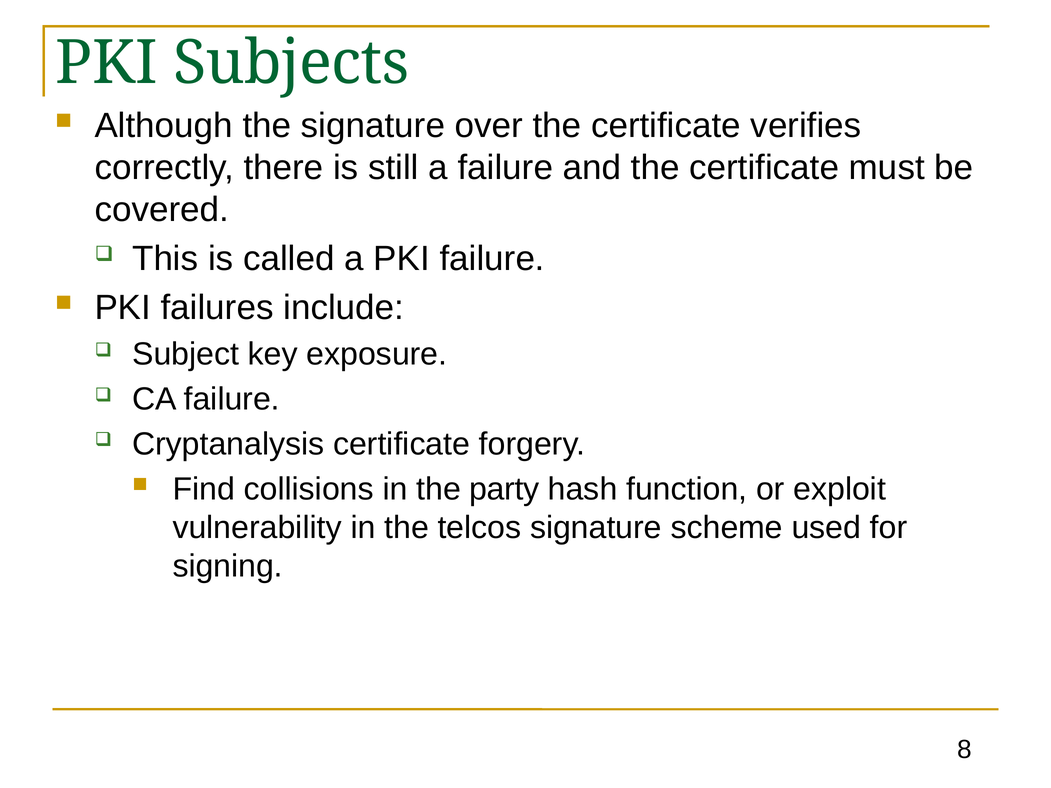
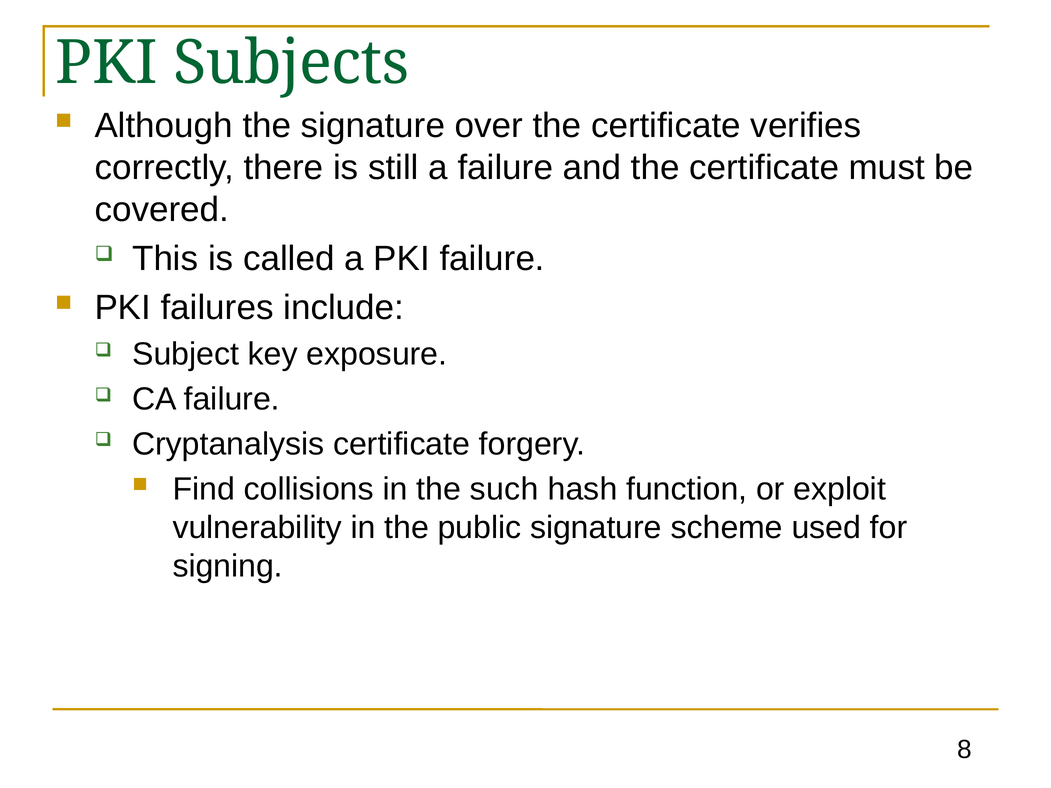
party: party -> such (504, 489)
telcos: telcos -> public (479, 528)
